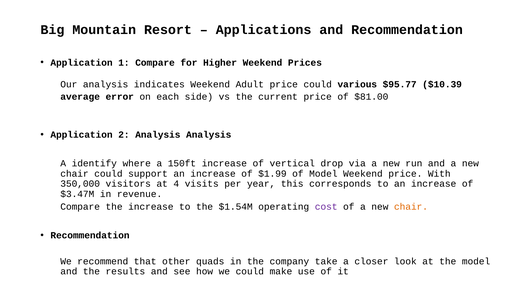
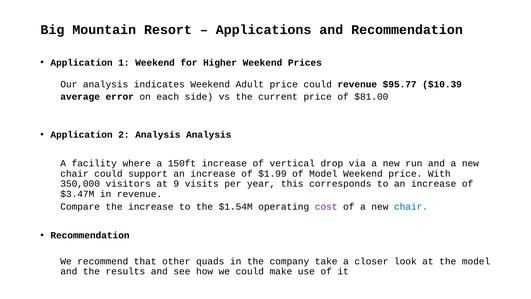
1 Compare: Compare -> Weekend (155, 63)
could various: various -> revenue (357, 84)
identify: identify -> facility (94, 163)
4: 4 -> 9 (176, 184)
chair colour: orange -> blue (411, 207)
